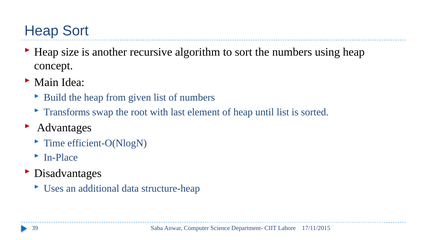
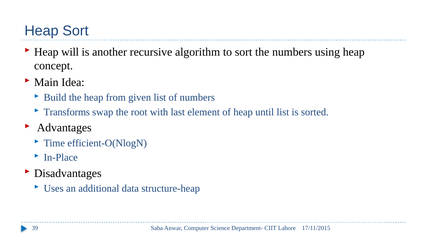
size: size -> will (70, 52)
